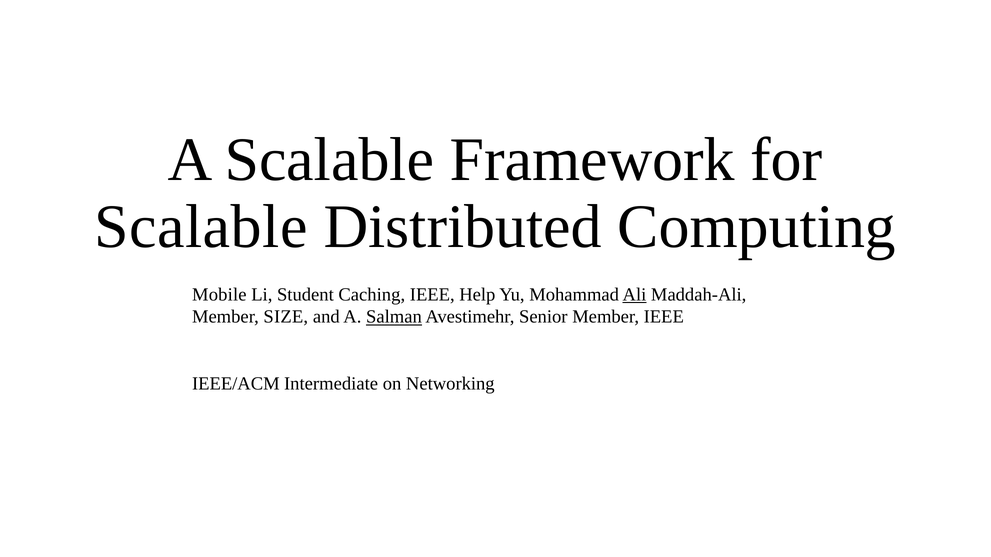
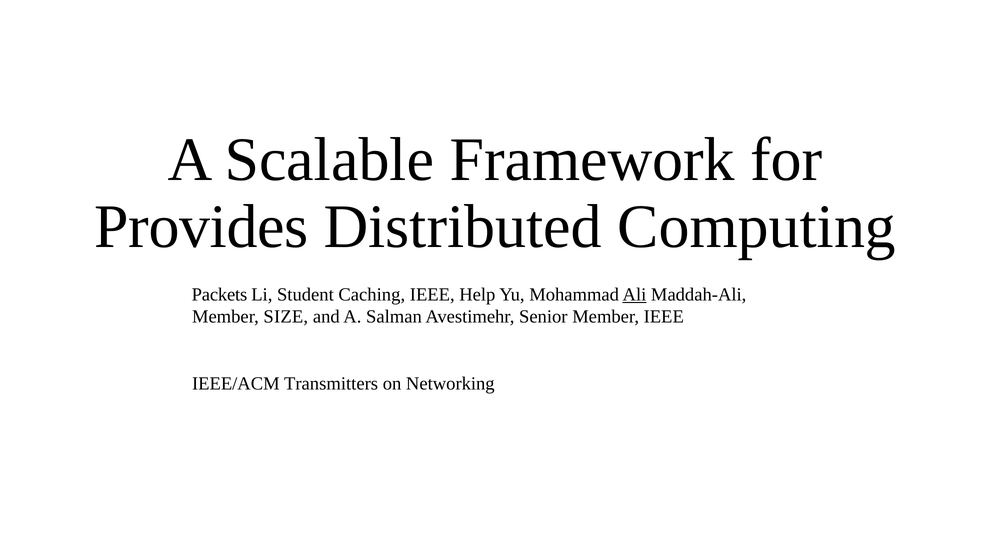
Scalable: Scalable -> Provides (201, 227)
Mobile: Mobile -> Packets (219, 295)
Salman underline: present -> none (394, 317)
Intermediate: Intermediate -> Transmitters (331, 384)
